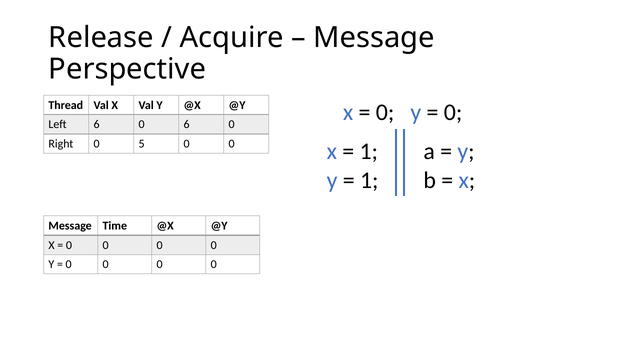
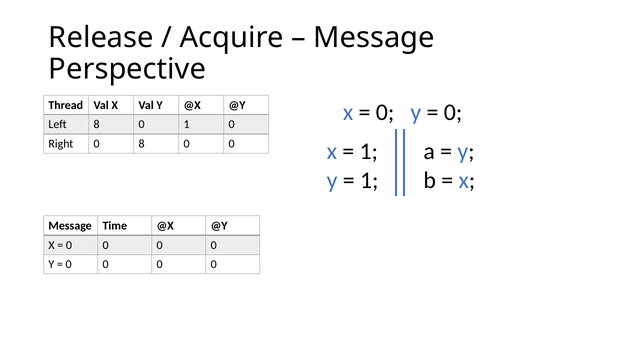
Left 6: 6 -> 8 (97, 124)
0 6: 6 -> 1 (187, 124)
0 5: 5 -> 8 (142, 144)
